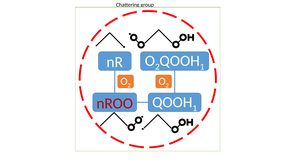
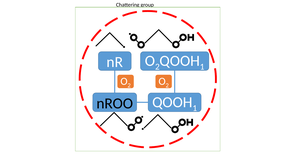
nROO colour: red -> black (115, 103)
